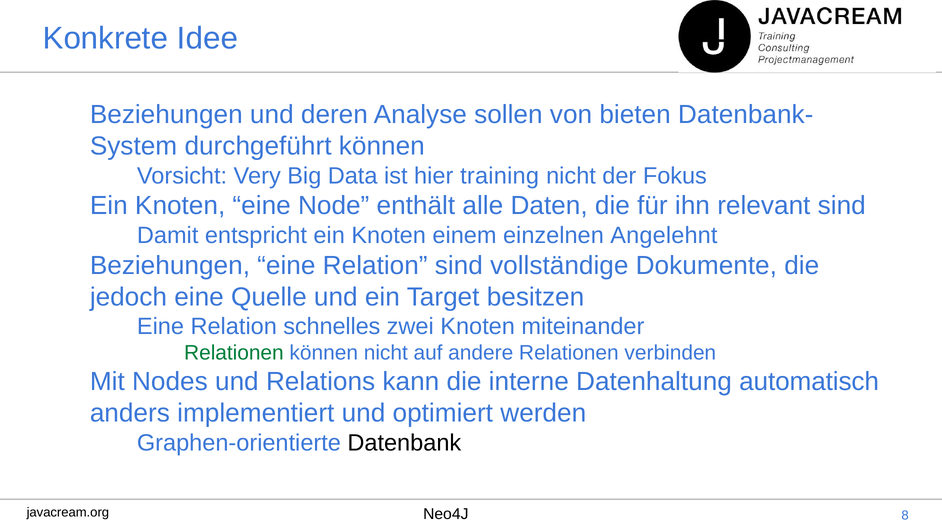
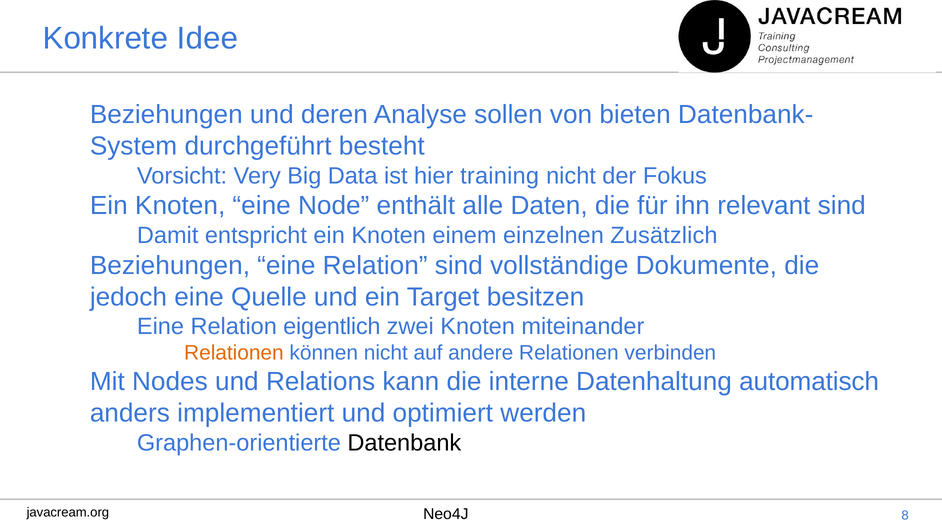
durchgeführt können: können -> besteht (382, 146)
Angelehnt: Angelehnt -> Zusätzlich (664, 235)
schnelles: schnelles -> eigentlich (332, 327)
Relationen colour: green -> orange (234, 353)
